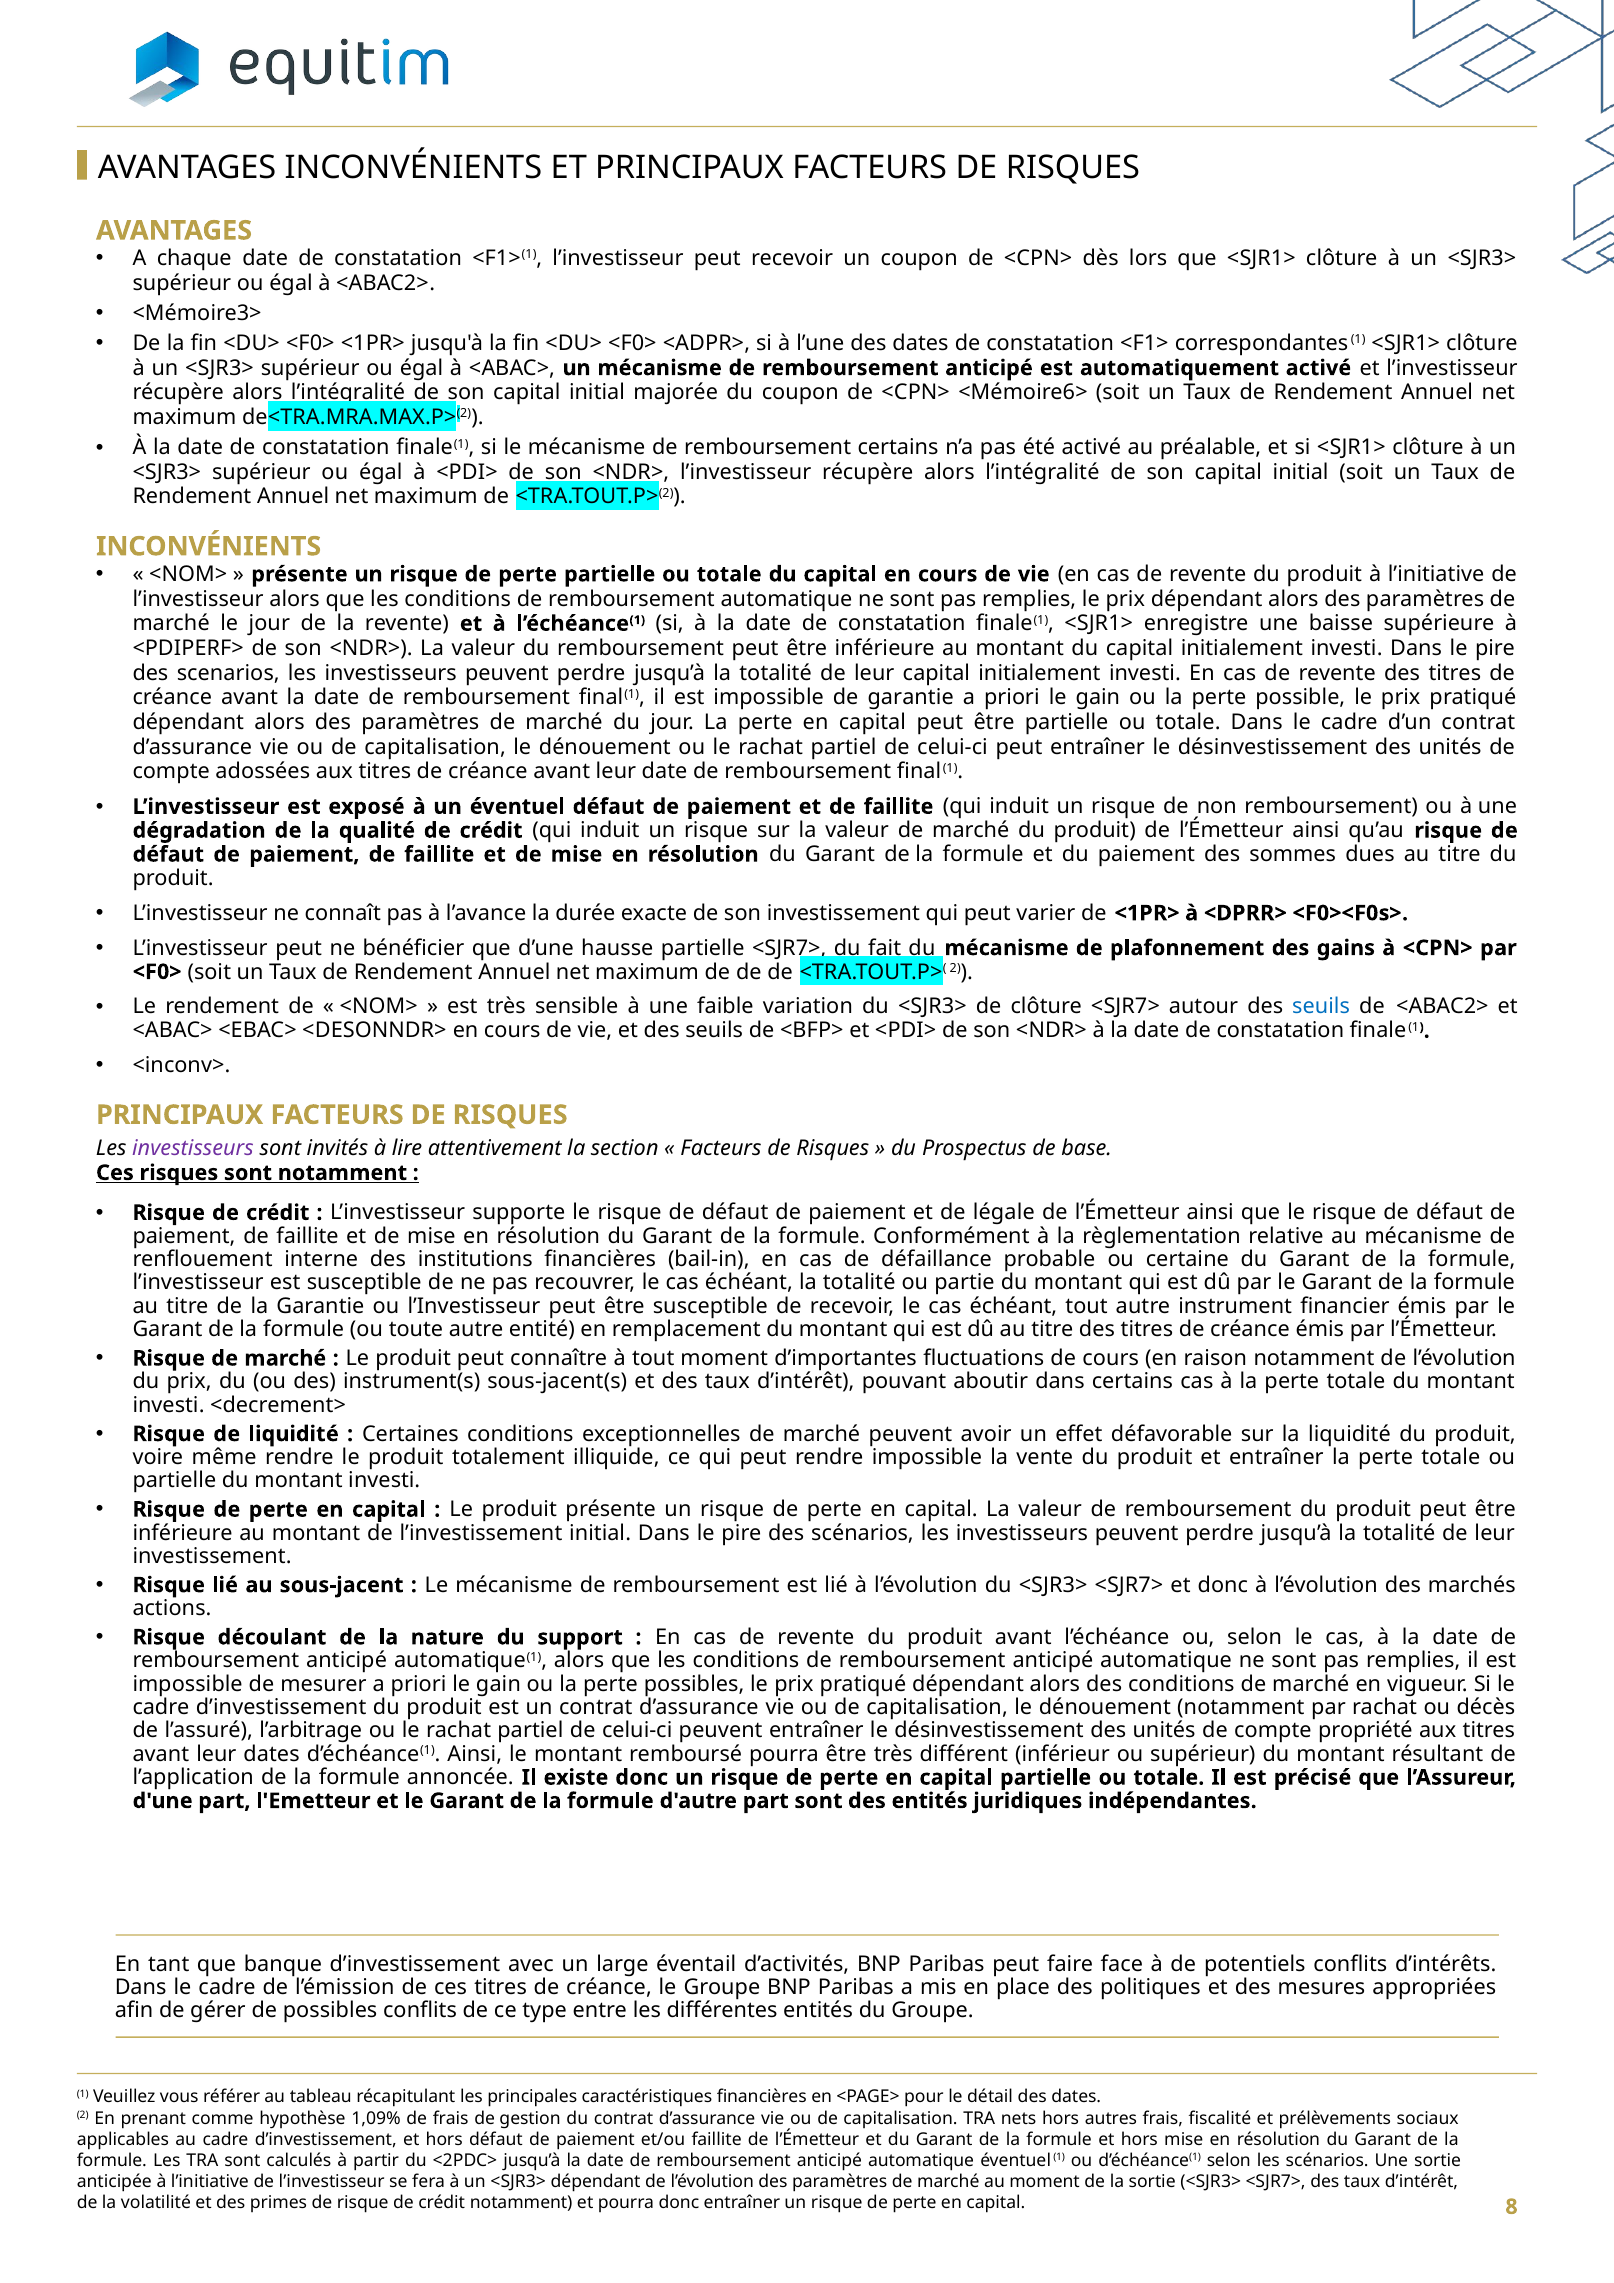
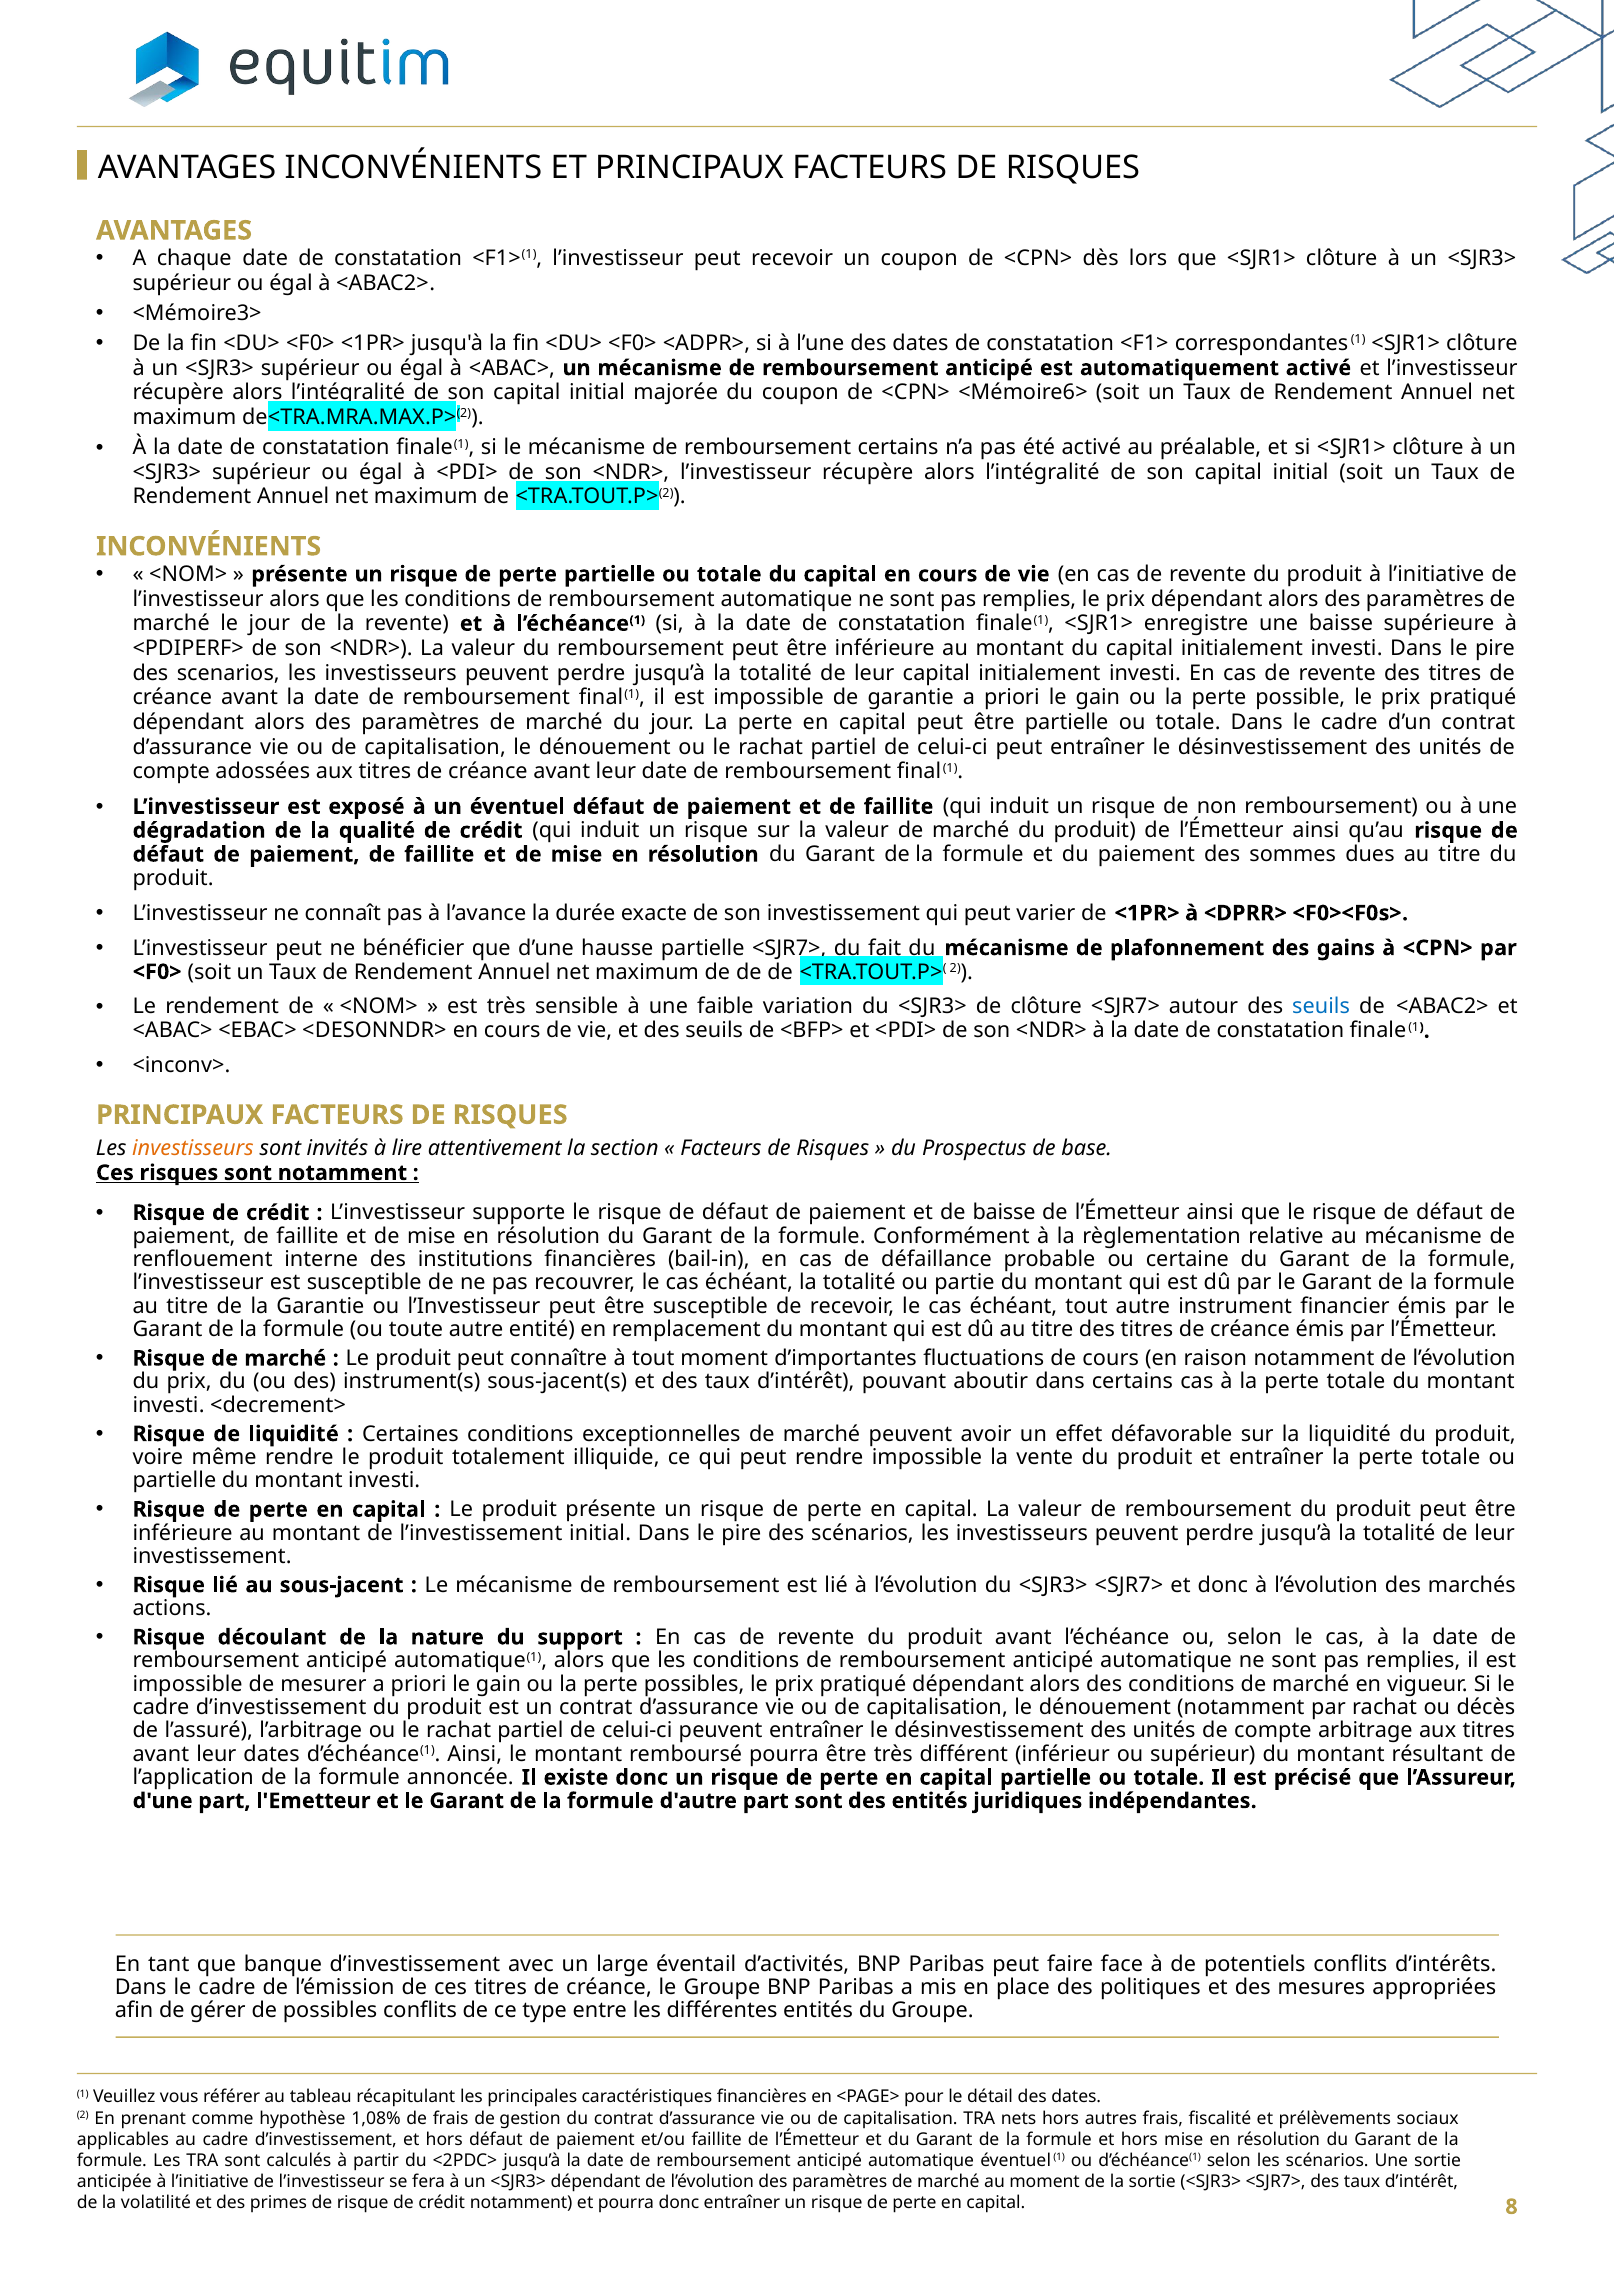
investisseurs colour: purple -> orange (193, 1148)
de légale: légale -> baisse (1004, 1213)
propriété: propriété -> arbitrage (1365, 1731)
1,09%: 1,09% -> 1,08% (376, 2118)
